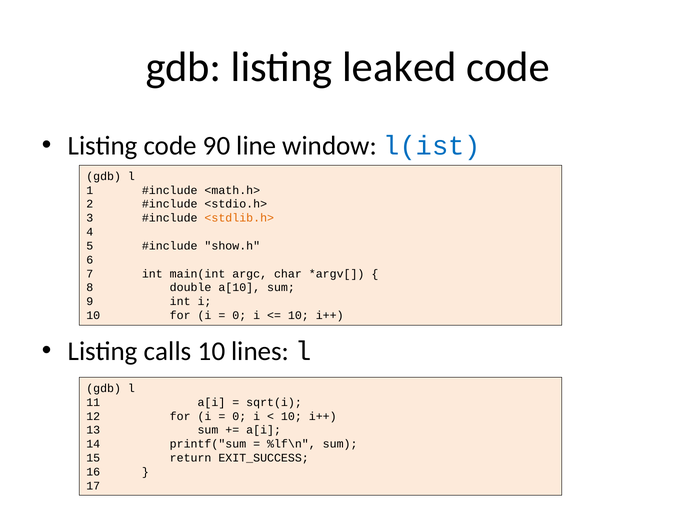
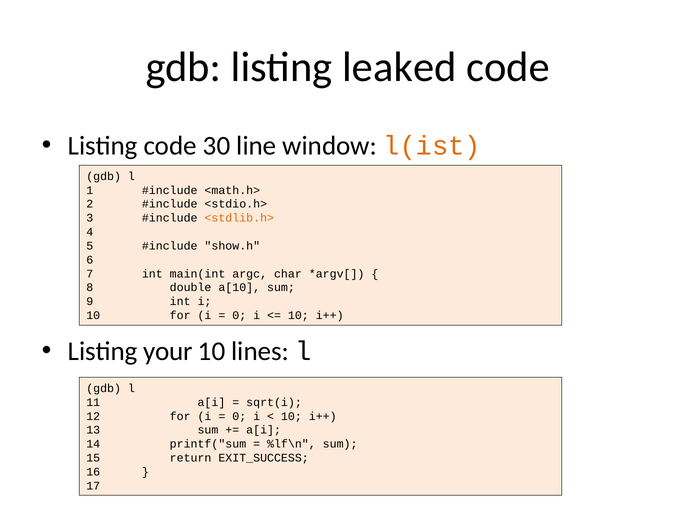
90: 90 -> 30 (217, 146)
l(ist colour: blue -> orange (432, 146)
calls: calls -> your (168, 351)
